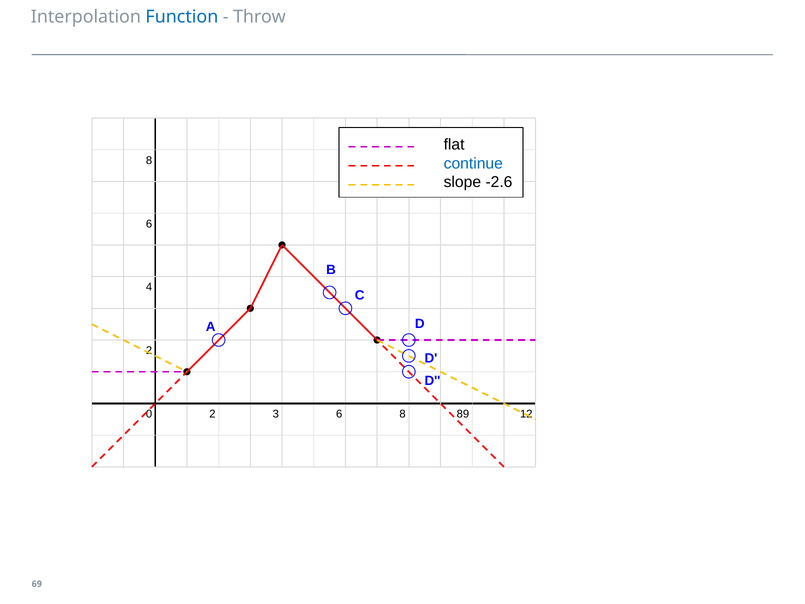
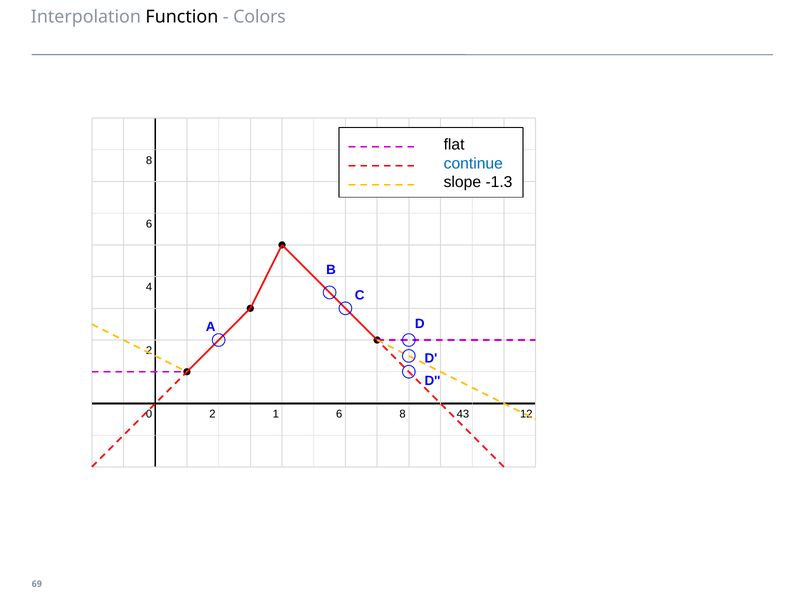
Function colour: blue -> black (182, 17)
Throw: Throw -> Colors (260, 17)
-2.6: -2.6 -> -1.3 (499, 182)
3: 3 -> 1 (276, 414)
89: 89 -> 43 (463, 414)
